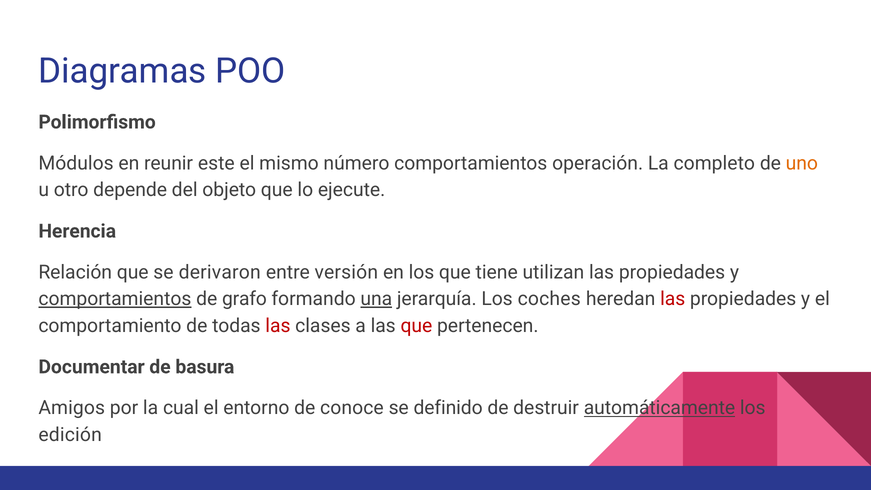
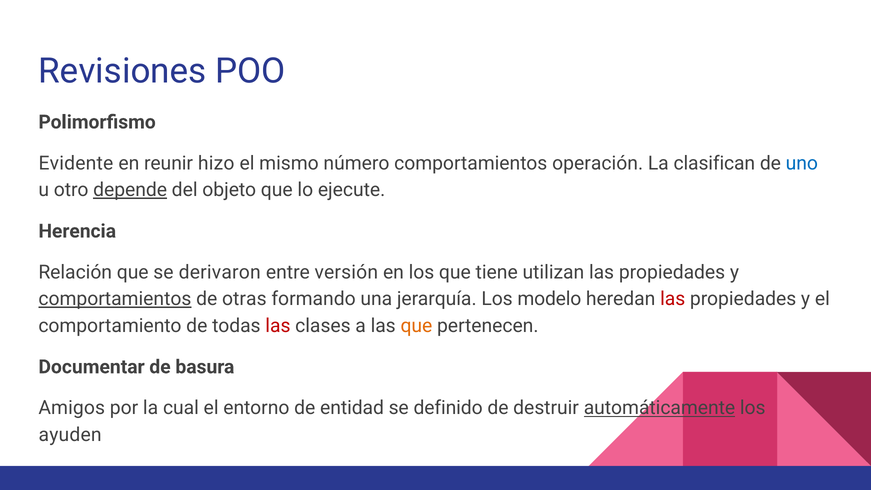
Diagramas: Diagramas -> Revisiones (122, 71)
Módulos: Módulos -> Evidente (76, 163)
este: este -> hizo (216, 163)
completo: completo -> clasifican (714, 163)
uno colour: orange -> blue (802, 163)
depende underline: none -> present (130, 190)
grafo: grafo -> otras (244, 299)
una underline: present -> none (376, 299)
coches: coches -> modelo (549, 299)
que colour: red -> orange (416, 326)
conoce: conoce -> entidad (352, 408)
edición: edición -> ayuden (70, 435)
